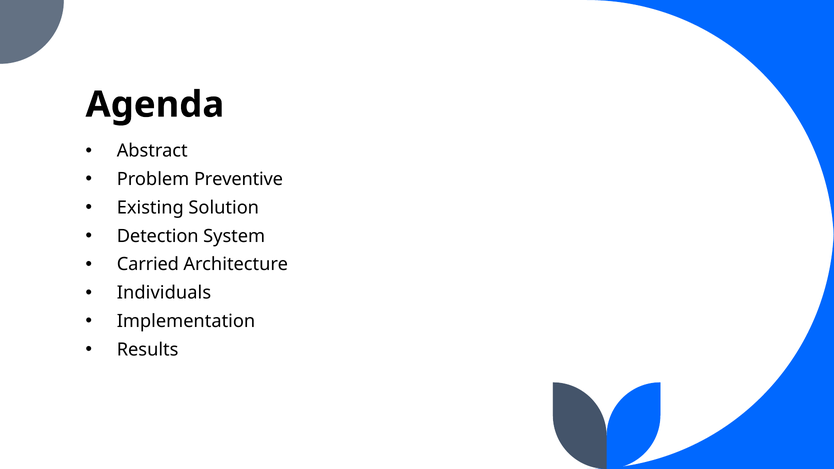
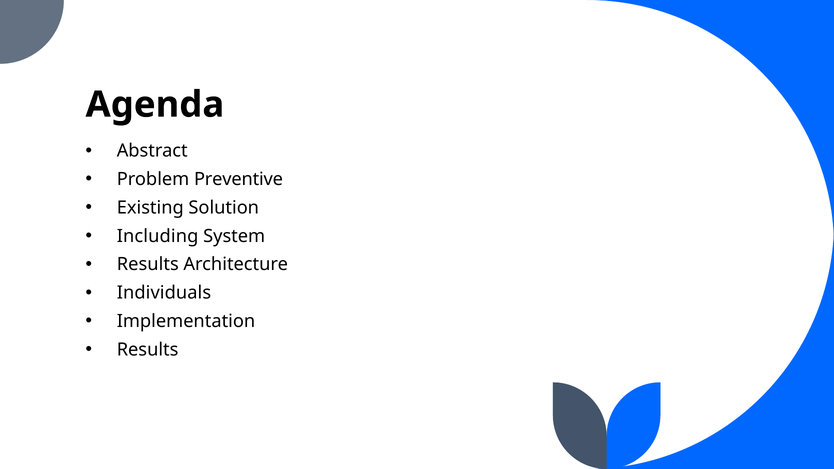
Detection: Detection -> Including (158, 236)
Carried: Carried -> Results (148, 264)
